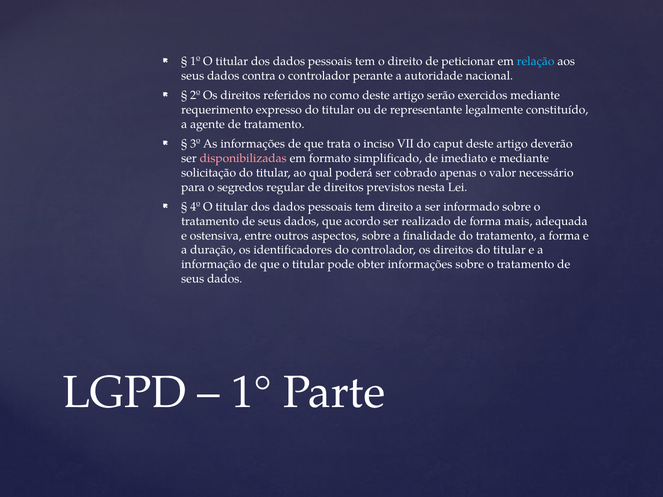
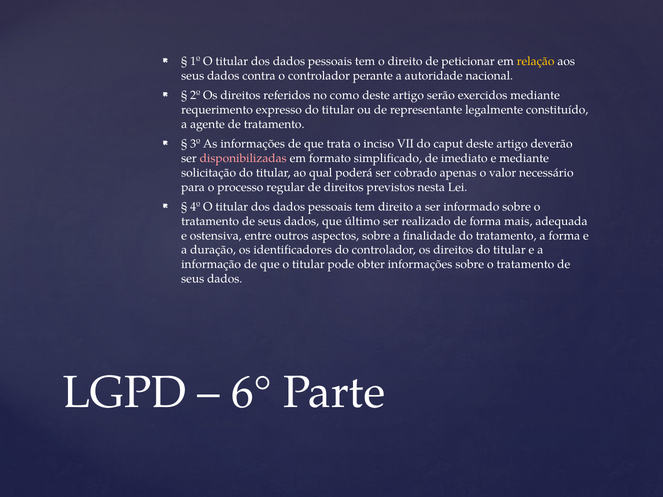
relação colour: light blue -> yellow (536, 61)
segredos: segredos -> processo (240, 187)
acordo: acordo -> último (362, 221)
1°: 1° -> 6° (251, 393)
